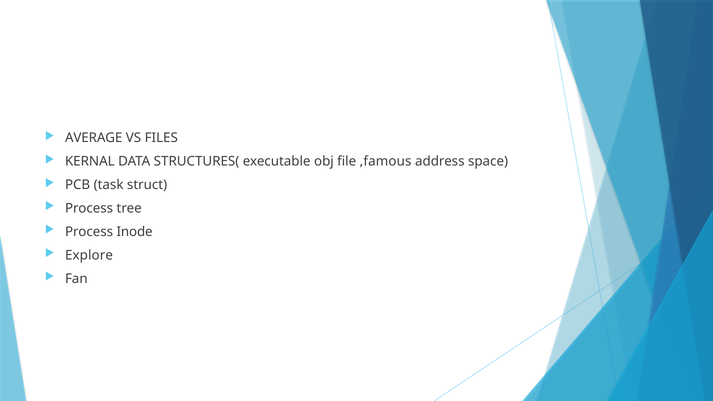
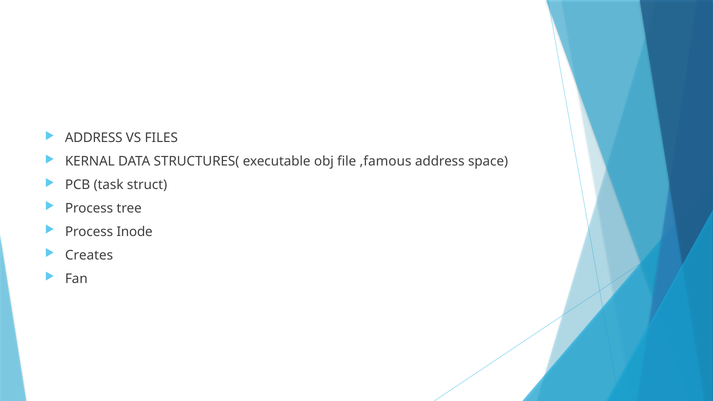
AVERAGE: AVERAGE -> ADDRESS (94, 138)
Explore: Explore -> Creates (89, 255)
